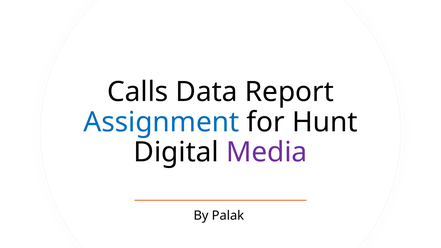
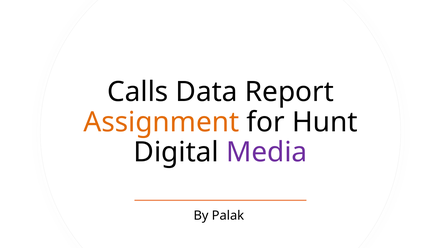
Assignment colour: blue -> orange (161, 122)
